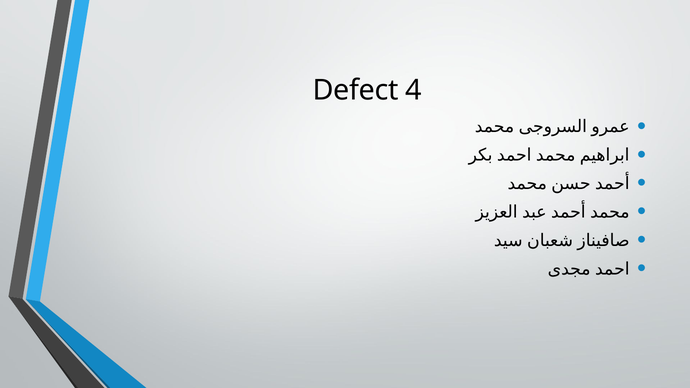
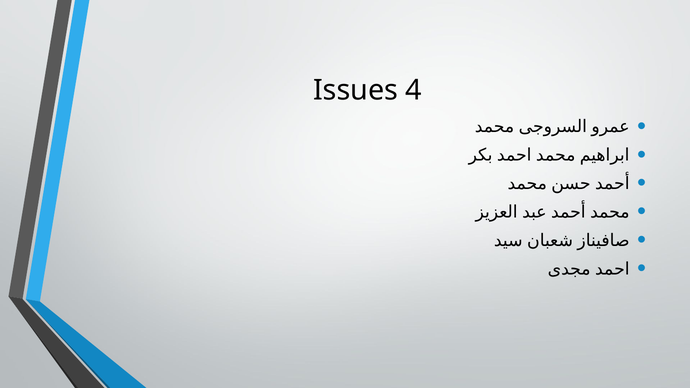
Defect: Defect -> Issues (356, 90)
